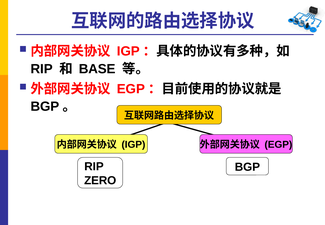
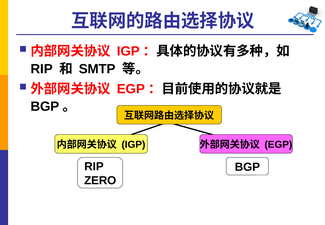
BASE: BASE -> SMTP (97, 69)
